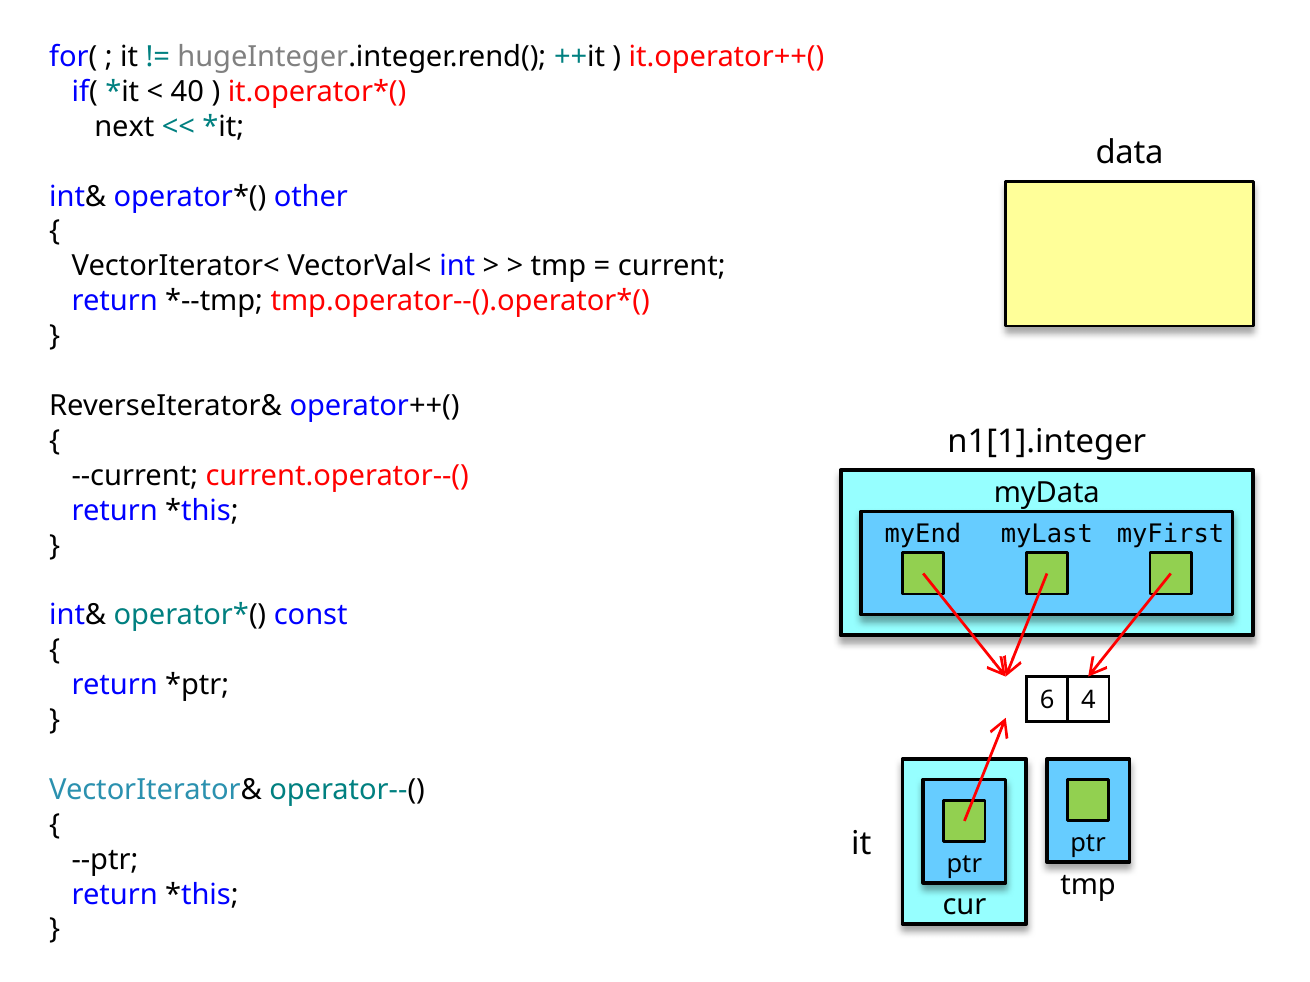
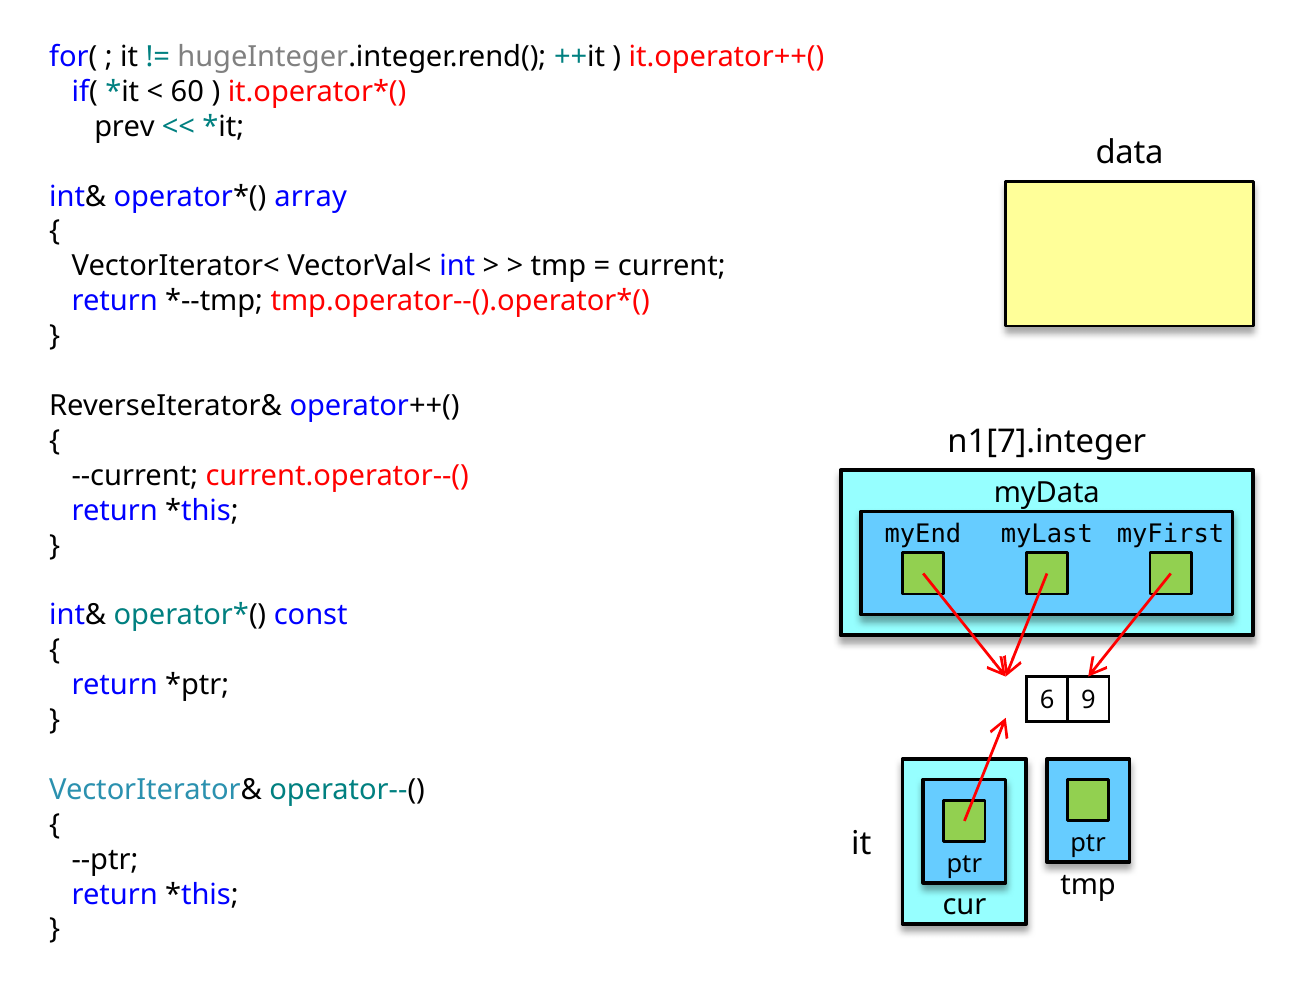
40: 40 -> 60 (187, 92)
next: next -> prev (124, 127)
other: other -> array (311, 197)
n1[1].integer: n1[1].integer -> n1[7].integer (1047, 442)
4: 4 -> 9 (1088, 701)
